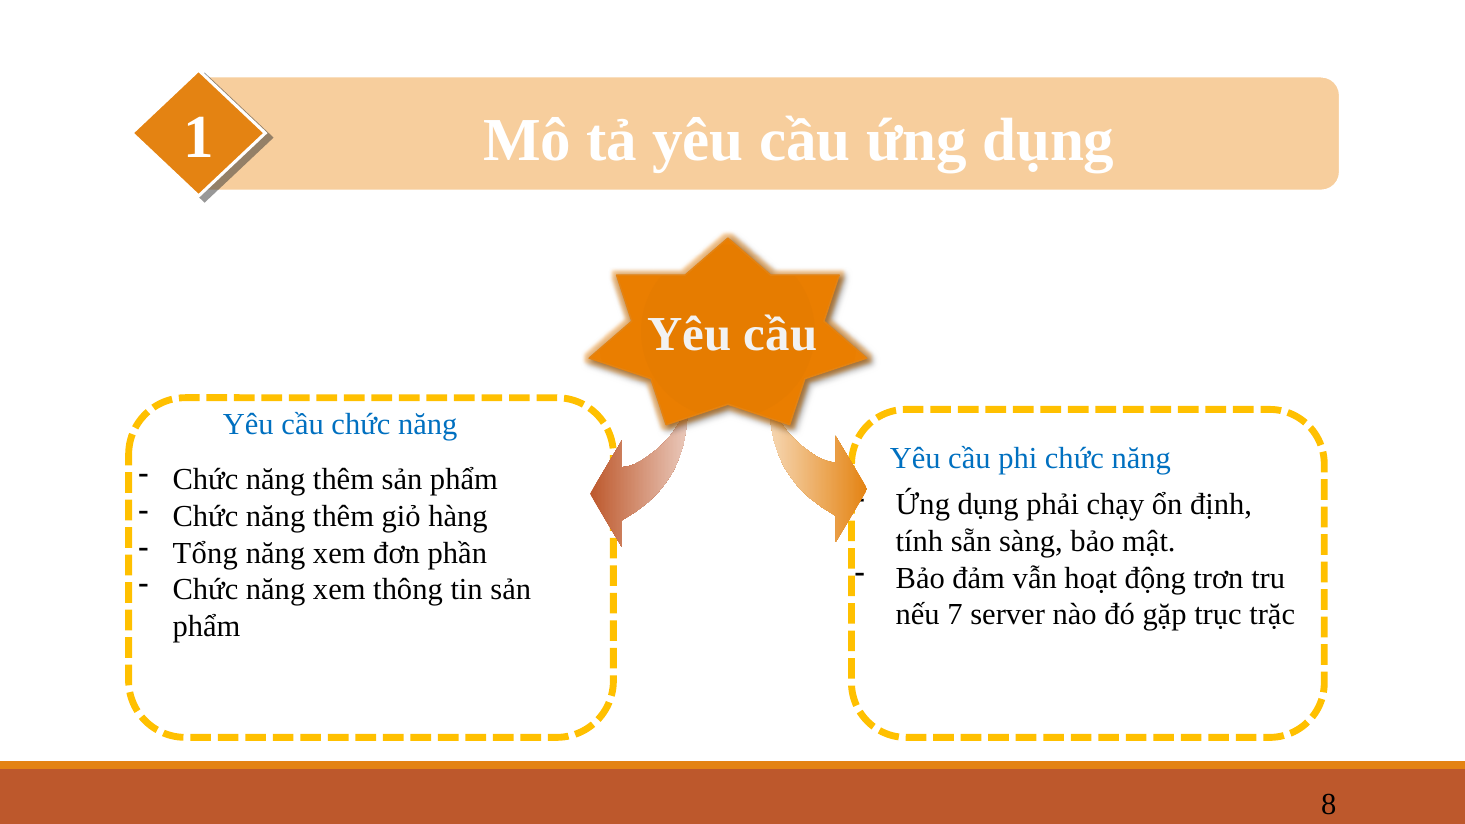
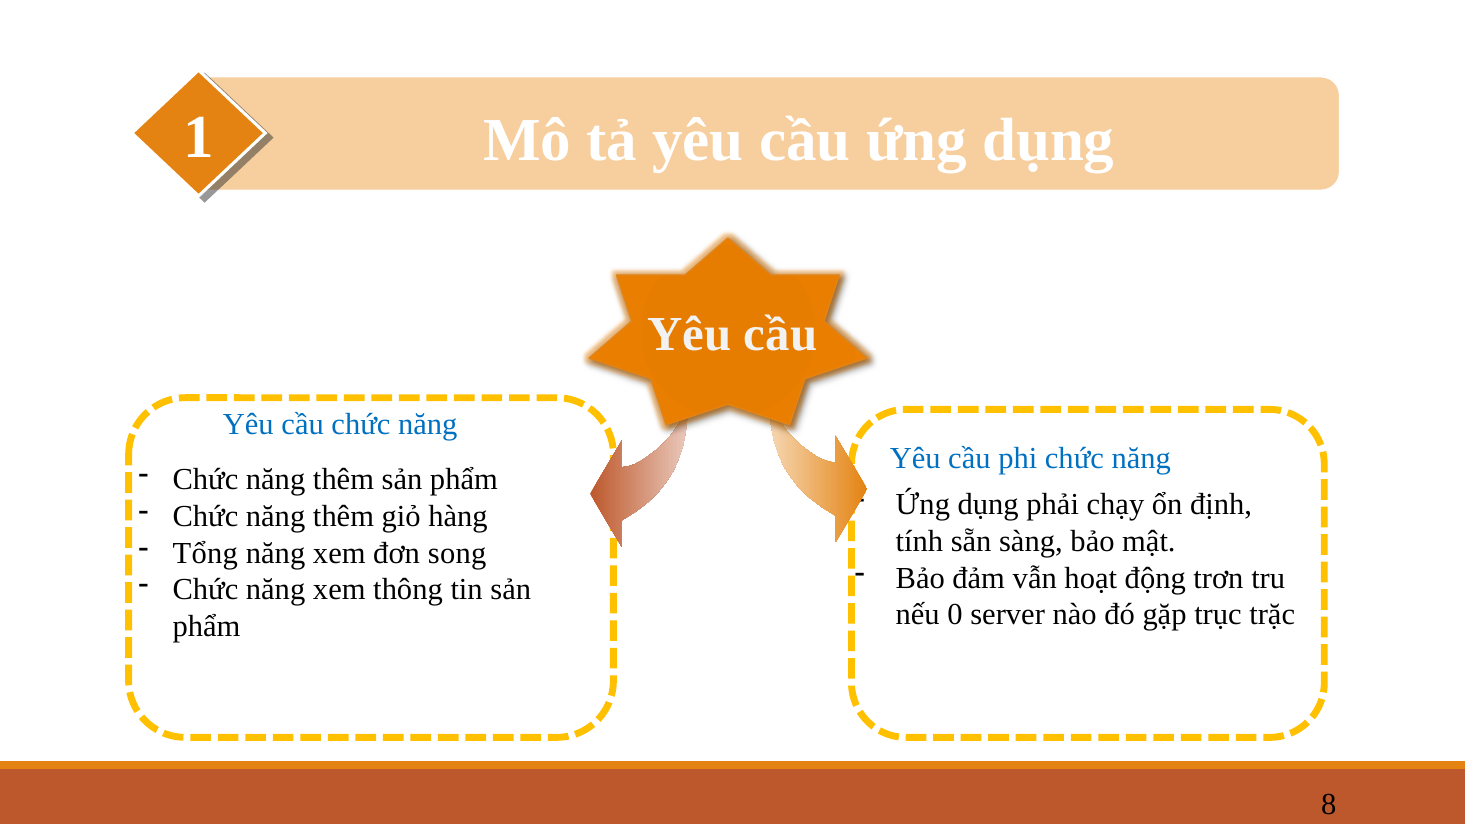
phần: phần -> song (457, 553)
7: 7 -> 0 (955, 615)
